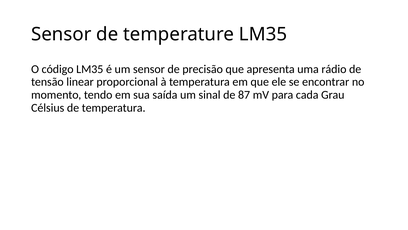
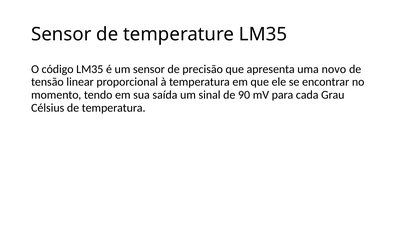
rádio: rádio -> novo (334, 69)
87: 87 -> 90 (244, 95)
